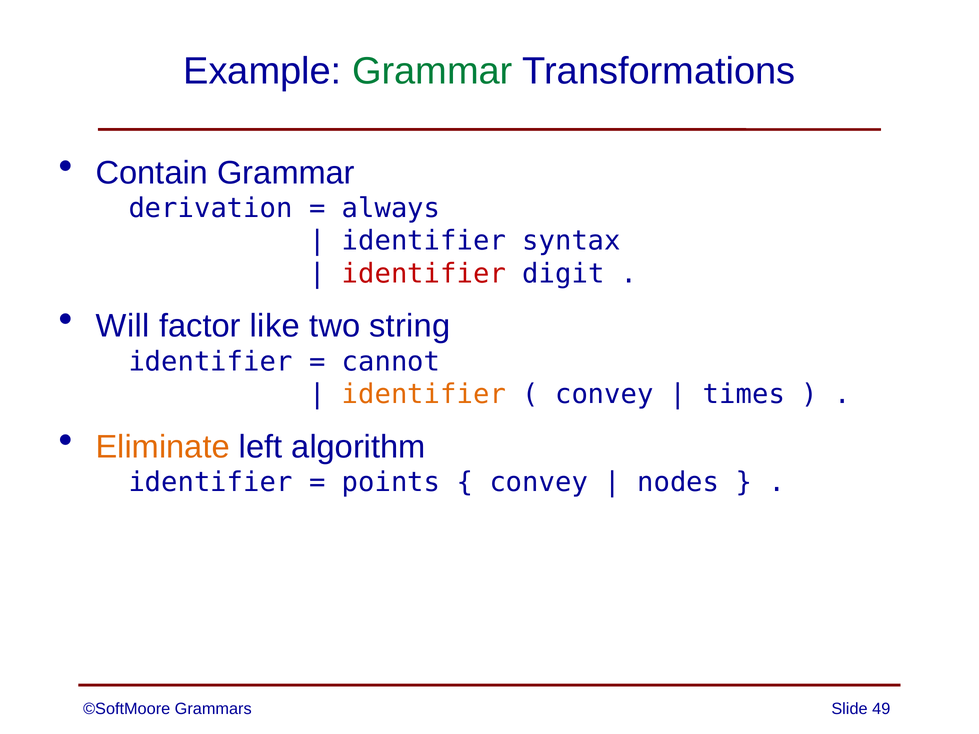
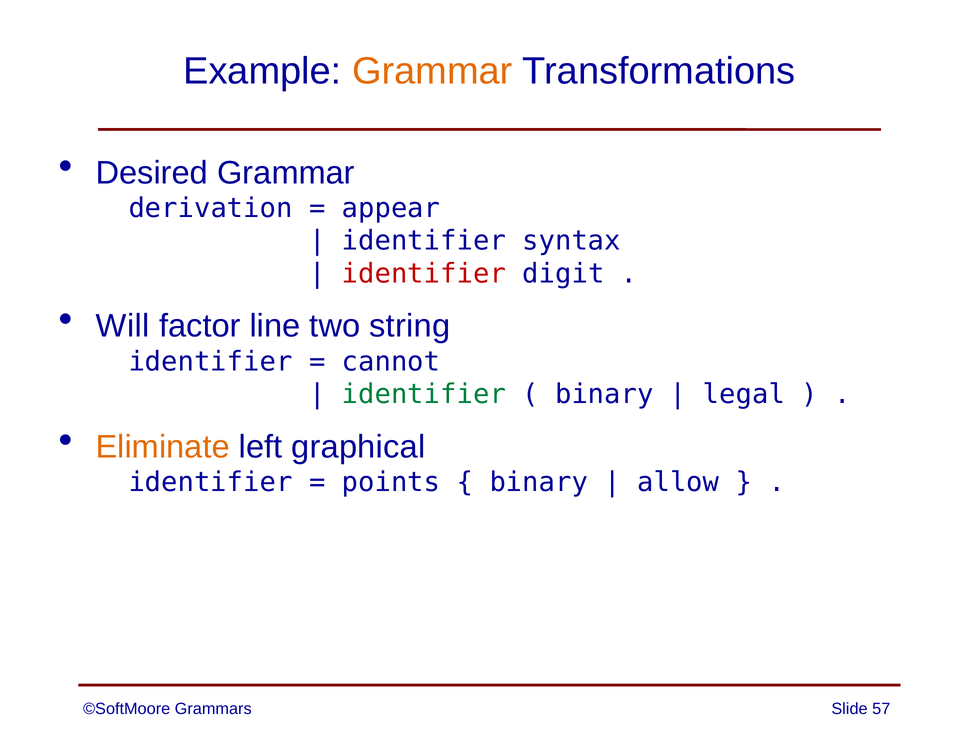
Grammar colour: green -> orange (432, 71)
Contain: Contain -> Desired (152, 173)
always: always -> appear (391, 208)
like: like -> line (275, 326)
identifier colour: orange -> green (424, 394)
convey: convey -> binary (604, 394)
times: times -> legal (744, 394)
algorithm: algorithm -> graphical (358, 447)
convey: convey -> binary (539, 482)
nodes: nodes -> allow (678, 482)
49: 49 -> 57 (881, 709)
